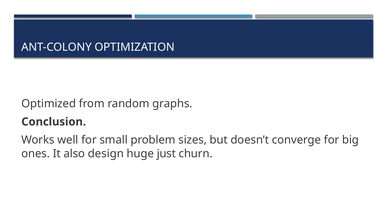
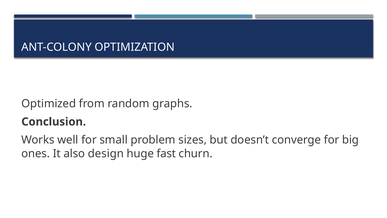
just: just -> fast (166, 153)
